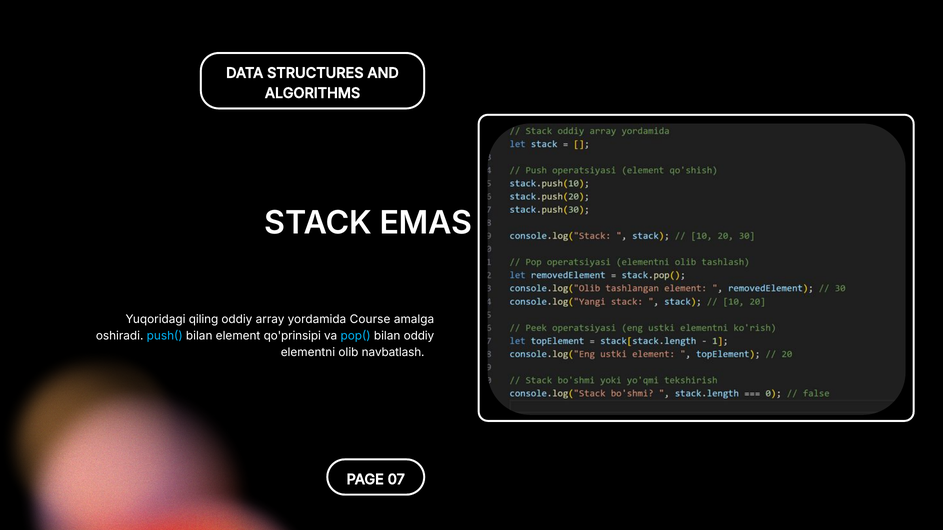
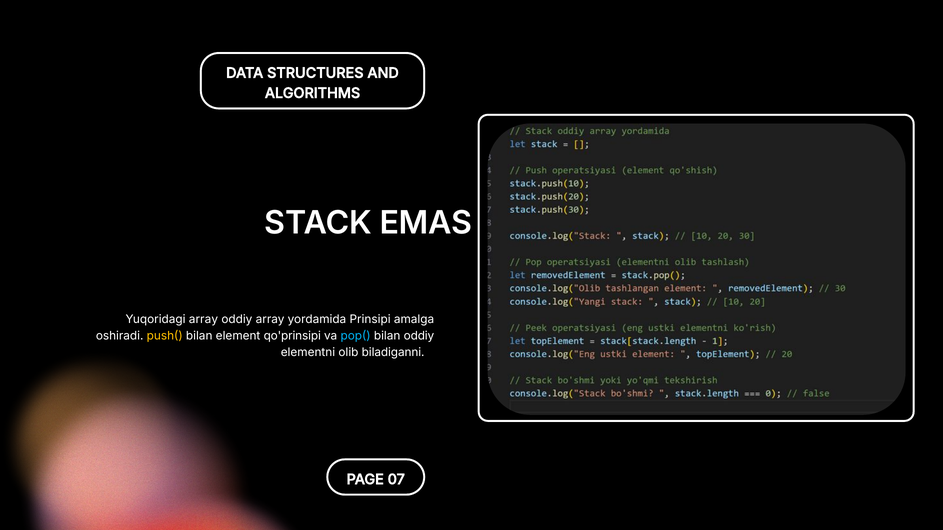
Yuqoridagi qiling: qiling -> array (203, 320)
Course: Course -> Prinsipi (370, 320)
push( colour: light blue -> yellow (165, 336)
navbatlash: navbatlash -> biladiganni (393, 353)
